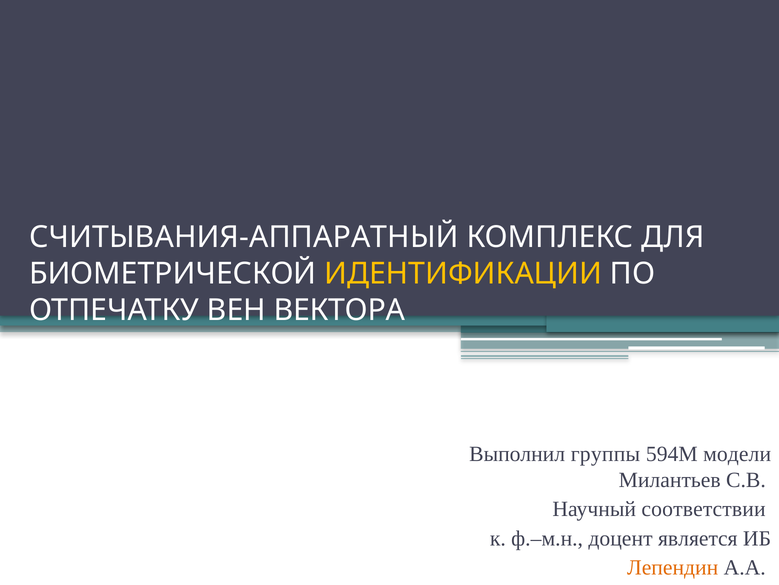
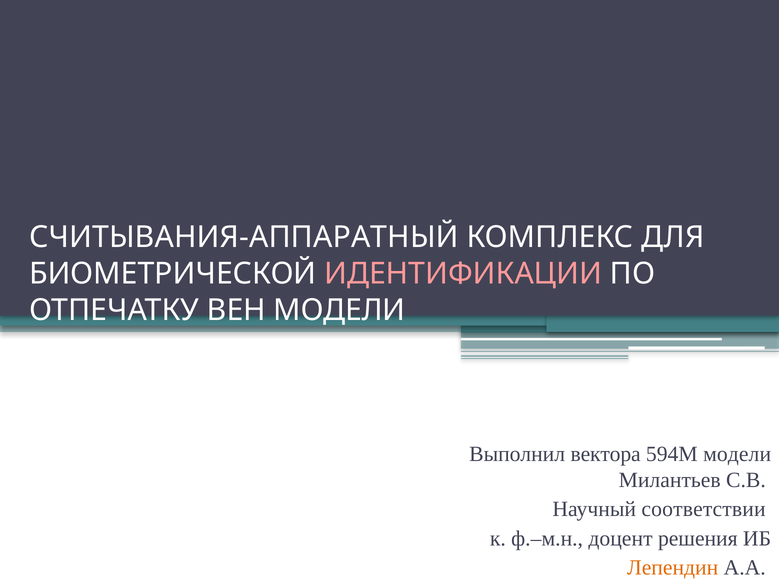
ИДЕНТИФИКАЦИИ colour: yellow -> pink (463, 274)
ВЕН ВЕКТОРА: ВЕКТОРА -> МОДЕЛИ (339, 310)
группы: группы -> вектора (606, 453)
является: является -> решения (698, 538)
